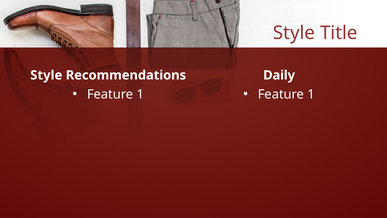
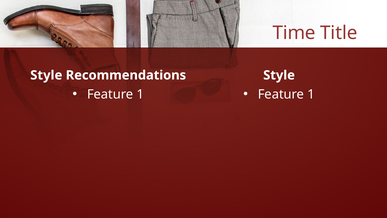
Style: Style -> Time (294, 33)
Daily: Daily -> Style (279, 75)
